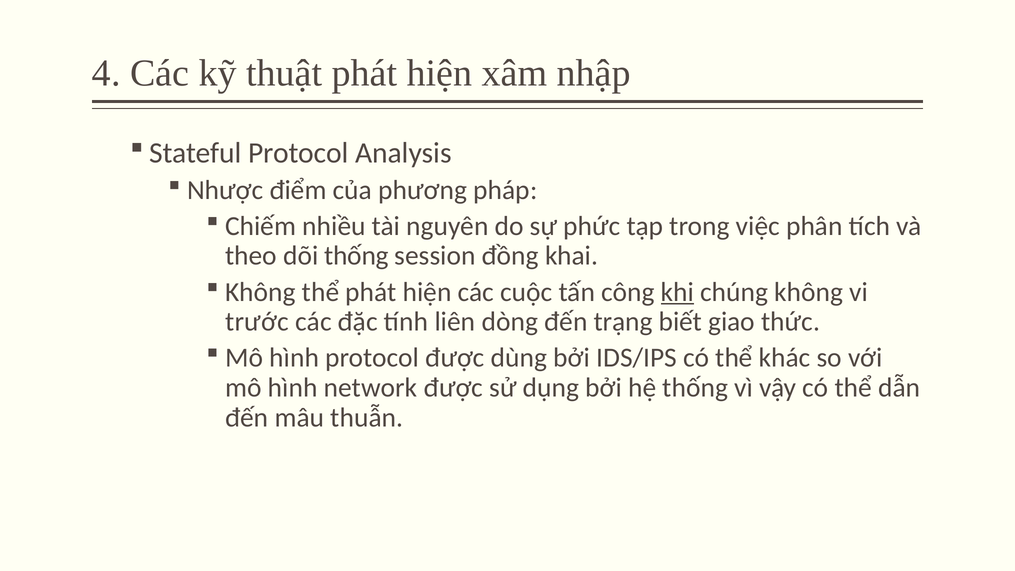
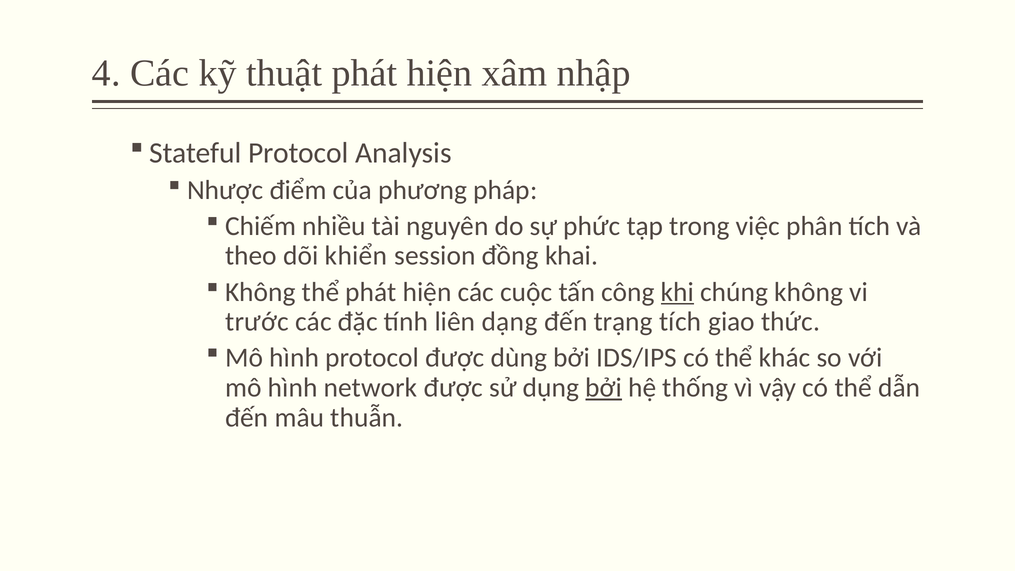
dõi thống: thống -> khiển (356, 256)
dòng: dòng -> dạng (510, 322)
trạng biết: biết -> tích (680, 322)
bởi underline: none -> present (604, 388)
